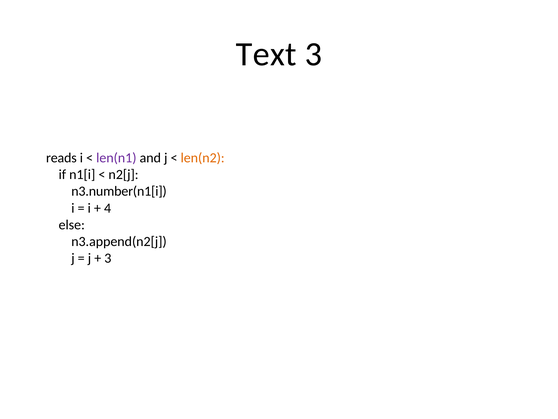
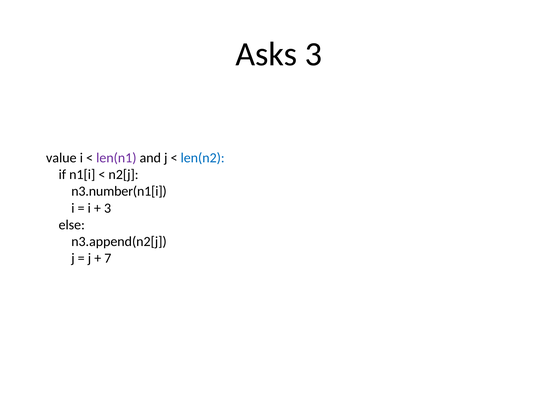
Text: Text -> Asks (266, 54)
reads: reads -> value (61, 158)
len(n2 colour: orange -> blue (203, 158)
4: 4 -> 3 (108, 208)
3: 3 -> 7 (108, 258)
